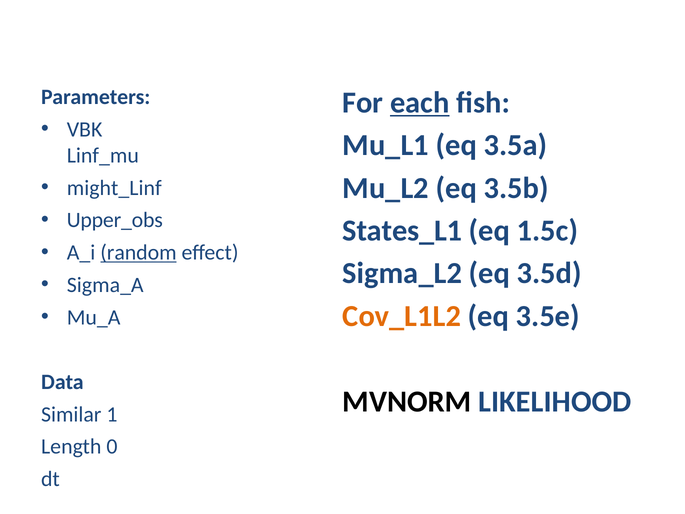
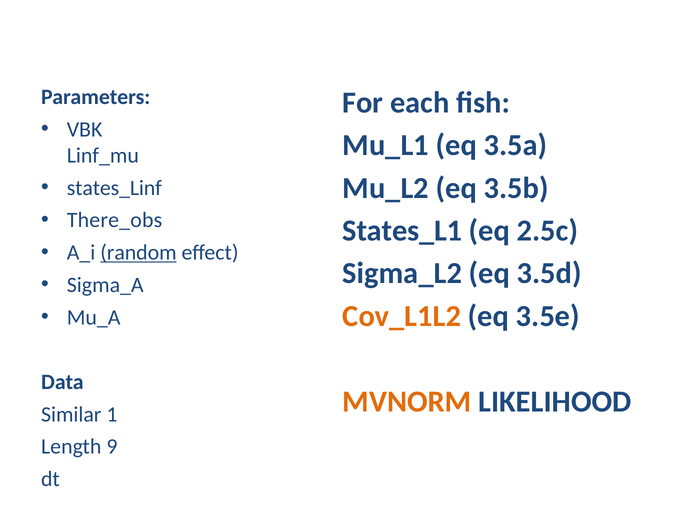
each underline: present -> none (420, 103)
might_Linf: might_Linf -> states_Linf (114, 188)
Upper_obs: Upper_obs -> There_obs (115, 220)
1.5c: 1.5c -> 2.5c (547, 231)
MVNORM colour: black -> orange (407, 401)
0: 0 -> 9 (112, 446)
